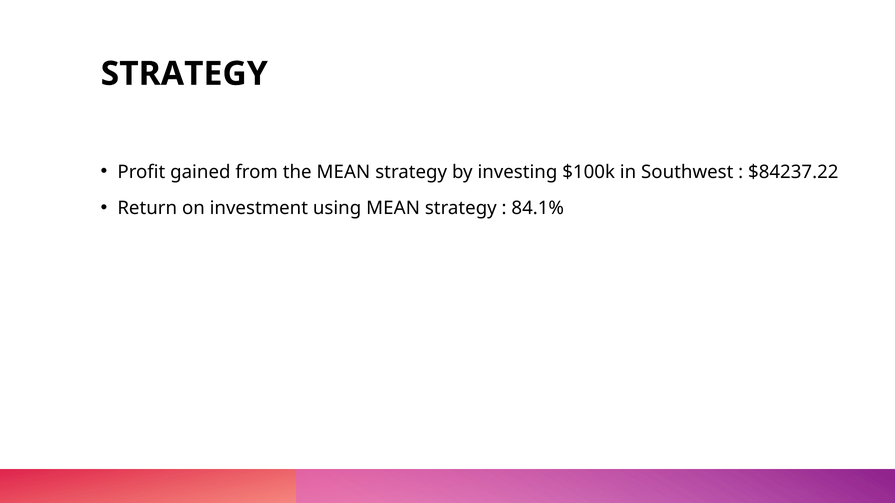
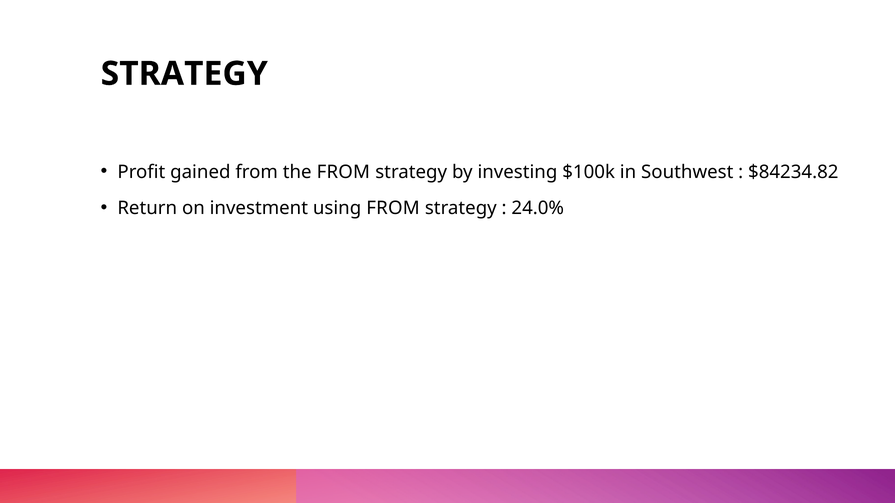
the MEAN: MEAN -> FROM (343, 172)
$84237.22: $84237.22 -> $84234.82 (793, 172)
using MEAN: MEAN -> FROM (393, 208)
84.1%: 84.1% -> 24.0% (538, 208)
